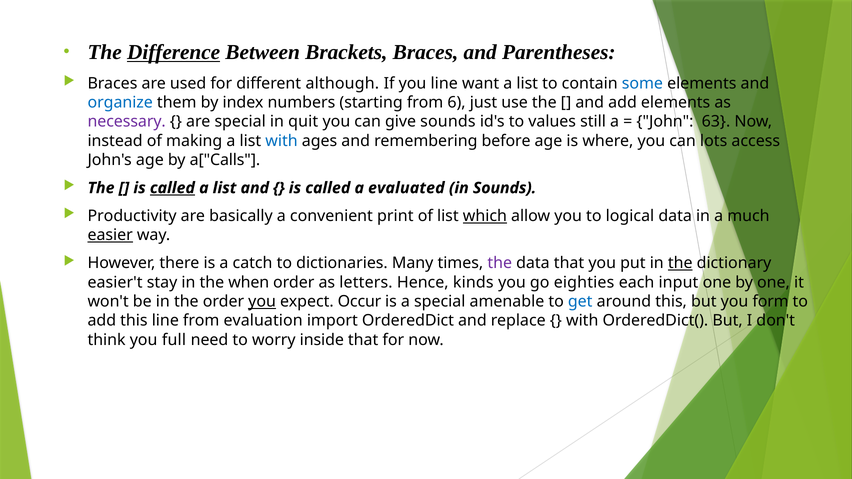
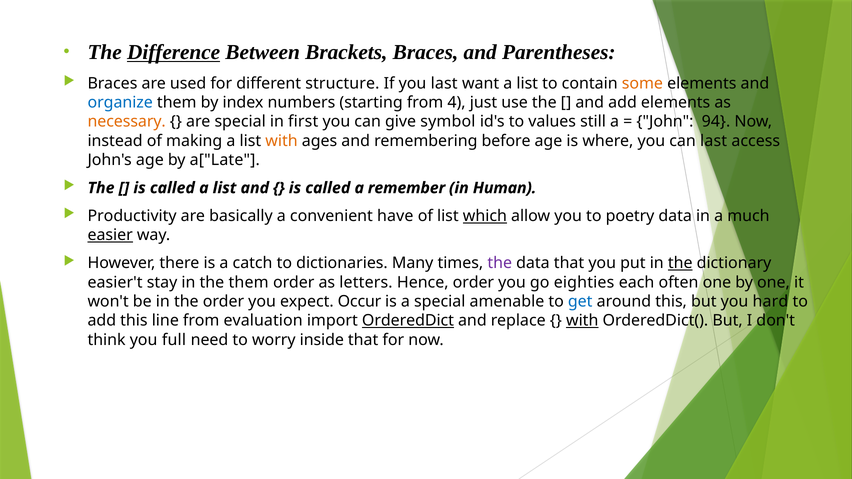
although: although -> structure (342, 83)
you line: line -> last (444, 83)
some colour: blue -> orange (642, 83)
6: 6 -> 4 (457, 103)
necessary colour: purple -> orange (127, 122)
quit: quit -> first (303, 122)
give sounds: sounds -> symbol (448, 122)
63: 63 -> 94 (716, 122)
with colour: blue -> orange (282, 141)
can lots: lots -> last (714, 141)
a["Calls: a["Calls -> a["Late (225, 160)
called underline: present -> none (172, 188)
evaluated: evaluated -> remember (407, 188)
in Sounds: Sounds -> Human (505, 188)
print: print -> have (395, 216)
logical: logical -> poetry (630, 216)
the when: when -> them (249, 283)
Hence kinds: kinds -> order (473, 283)
input: input -> often (678, 283)
you underline: present -> none (262, 302)
form: form -> hard (770, 302)
OrderedDict underline: none -> present (408, 321)
with underline: none -> present (582, 321)
